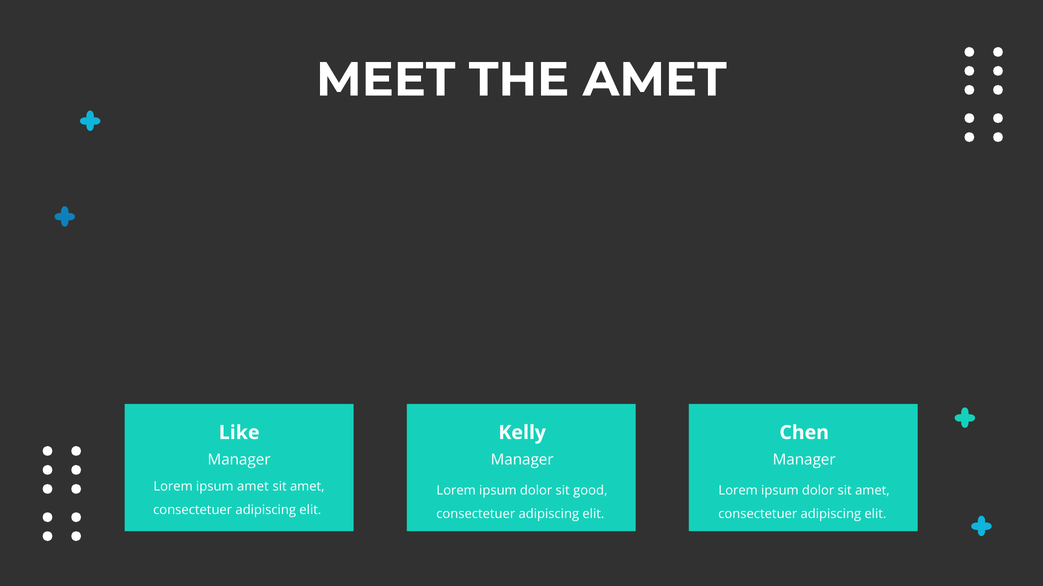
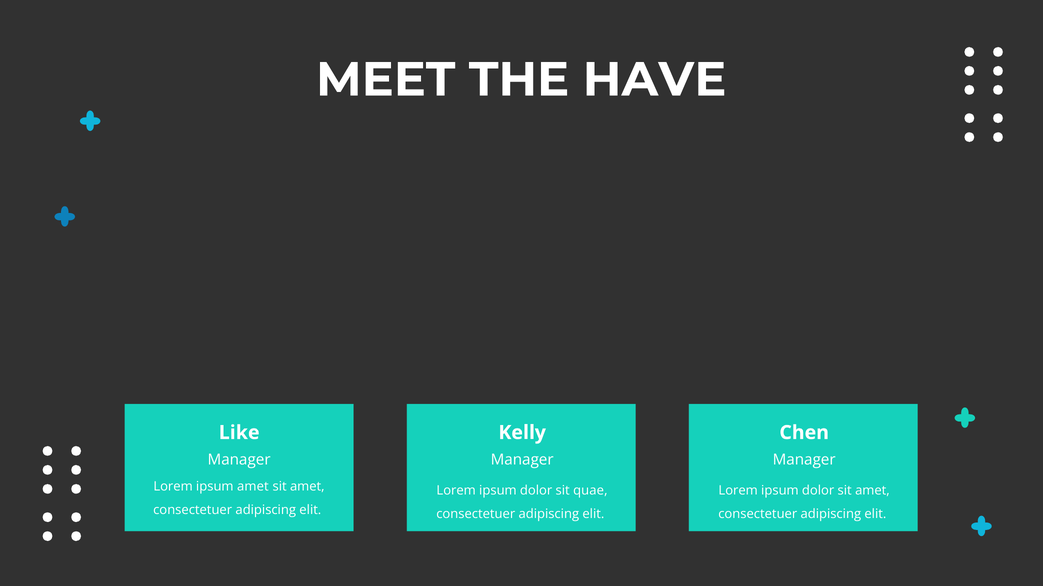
THE AMET: AMET -> HAVE (655, 80)
good: good -> quae (590, 491)
